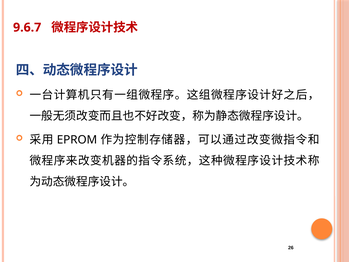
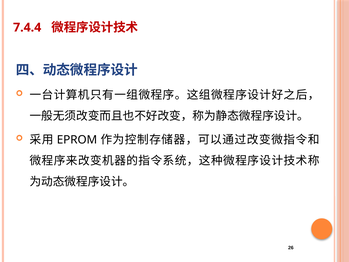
9.6.7: 9.6.7 -> 7.4.4 (27, 27)
